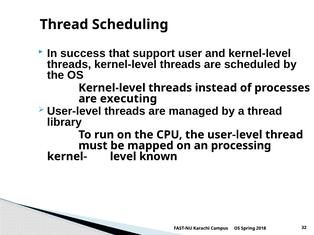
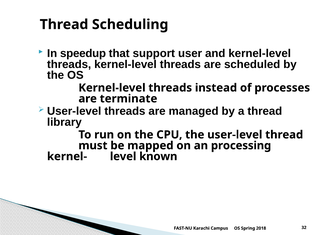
success: success -> speedup (83, 54)
executing: executing -> terminate (129, 99)
